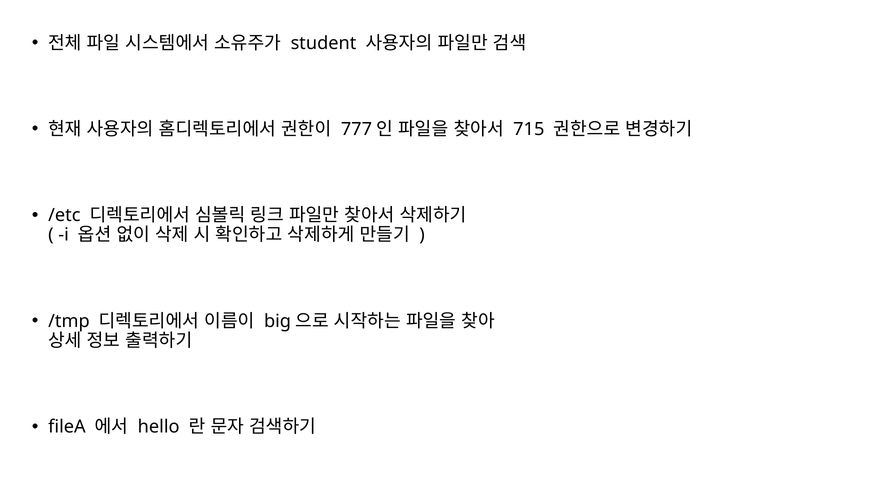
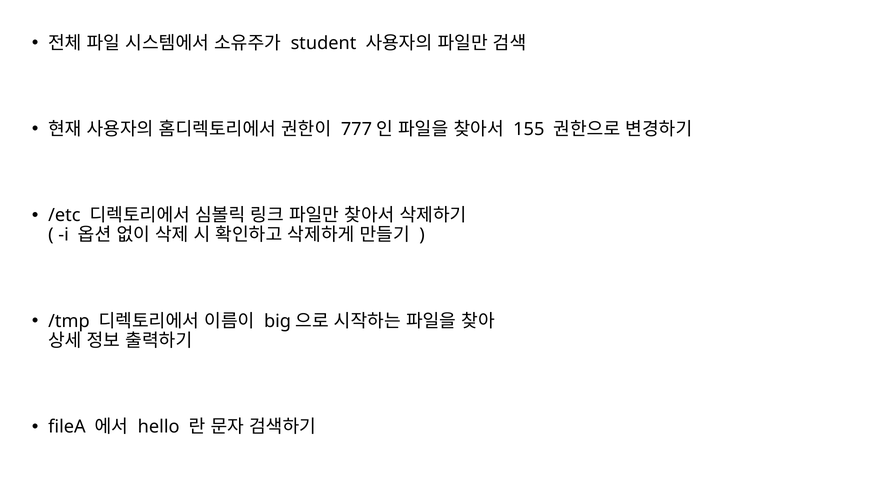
715: 715 -> 155 (529, 129)
